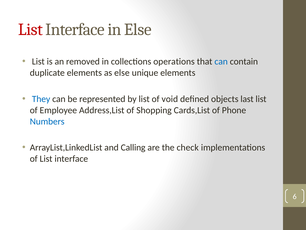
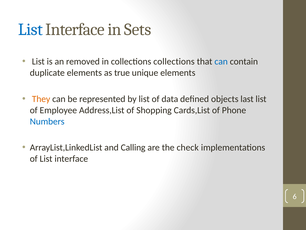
List colour: red -> blue (30, 29)
in Else: Else -> Sets (138, 29)
collections operations: operations -> collections (174, 61)
as else: else -> true (122, 73)
They colour: blue -> orange (41, 99)
void: void -> data (170, 99)
